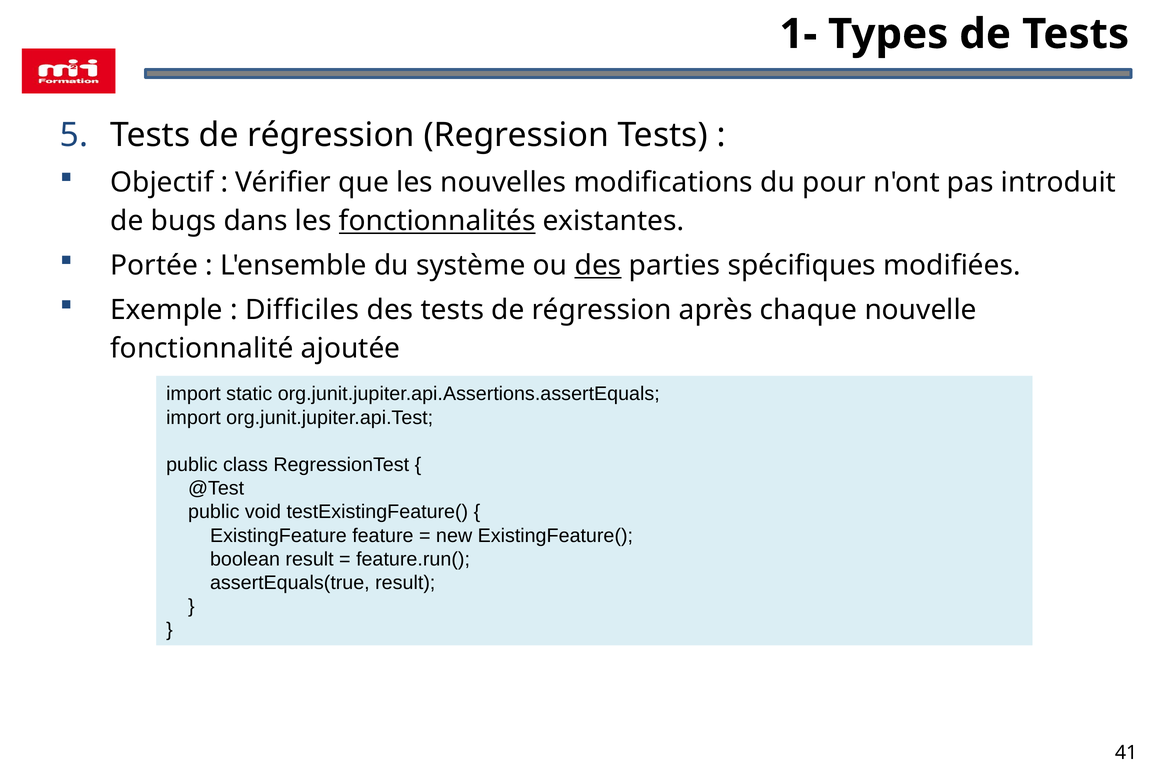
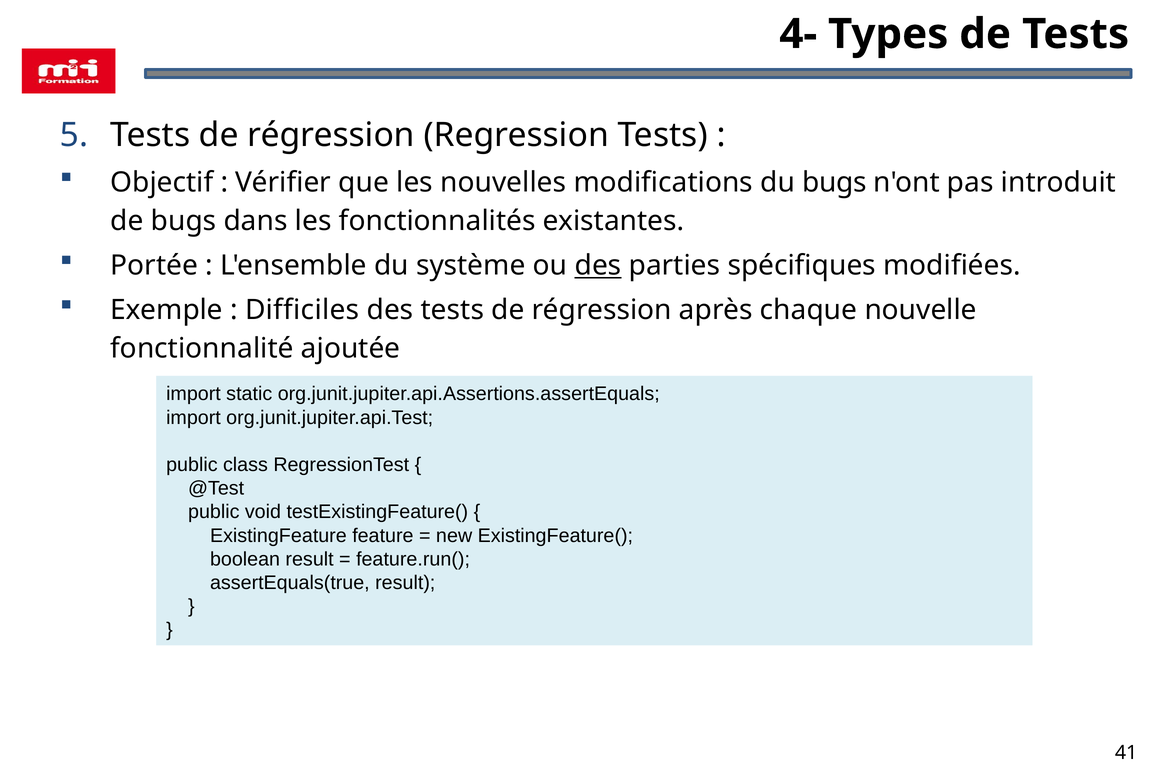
1-: 1- -> 4- (798, 34)
du pour: pour -> bugs (834, 183)
fonctionnalités underline: present -> none (437, 221)
